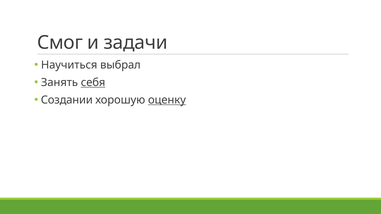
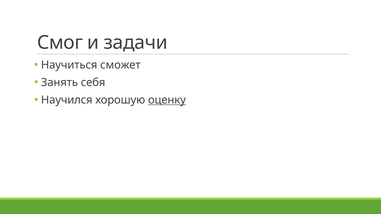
выбрал: выбрал -> сможет (120, 65)
себя underline: present -> none (93, 83)
Создании: Создании -> Научился (67, 100)
